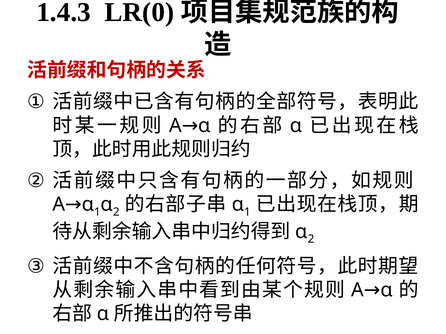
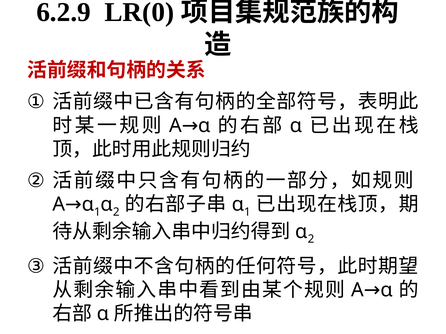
1.4.3: 1.4.3 -> 6.2.9 (64, 12)
